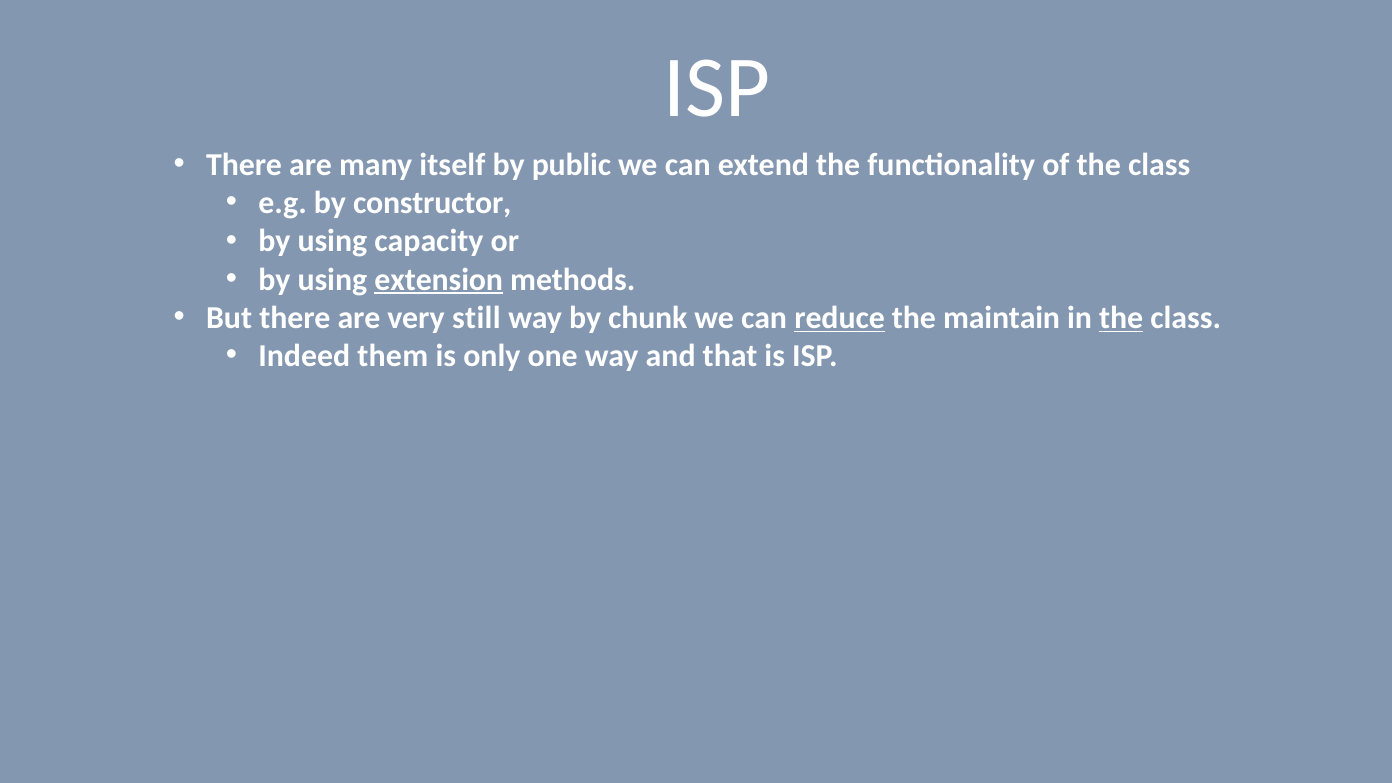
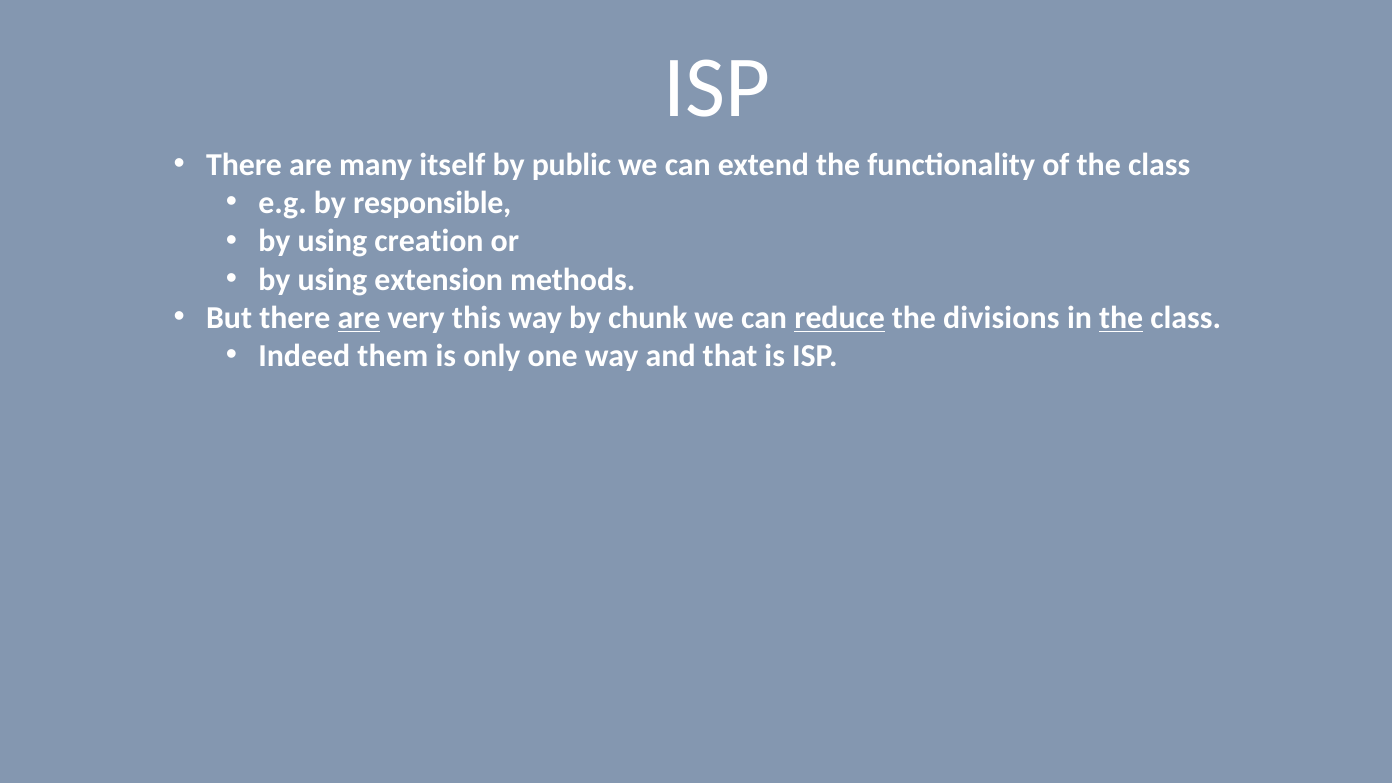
constructor: constructor -> responsible (432, 203)
capacity: capacity -> creation (429, 241)
extension underline: present -> none (439, 279)
are underline: none -> present (359, 318)
still: still -> this (476, 318)
maintain: maintain -> divisions (1001, 318)
